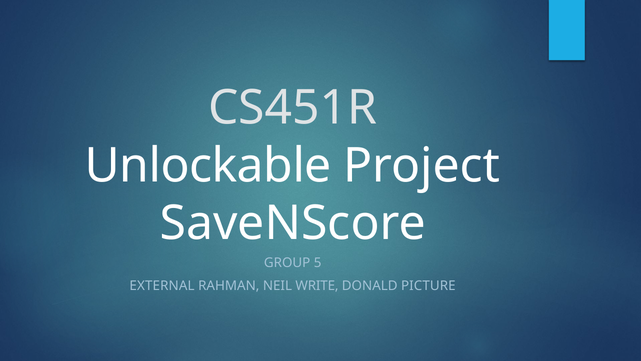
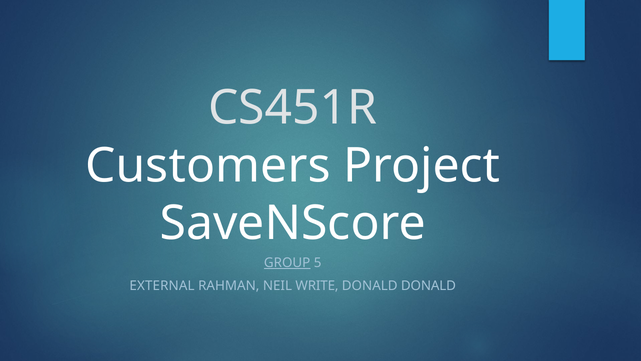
Unlockable: Unlockable -> Customers (208, 166)
GROUP underline: none -> present (287, 263)
DONALD PICTURE: PICTURE -> DONALD (428, 285)
